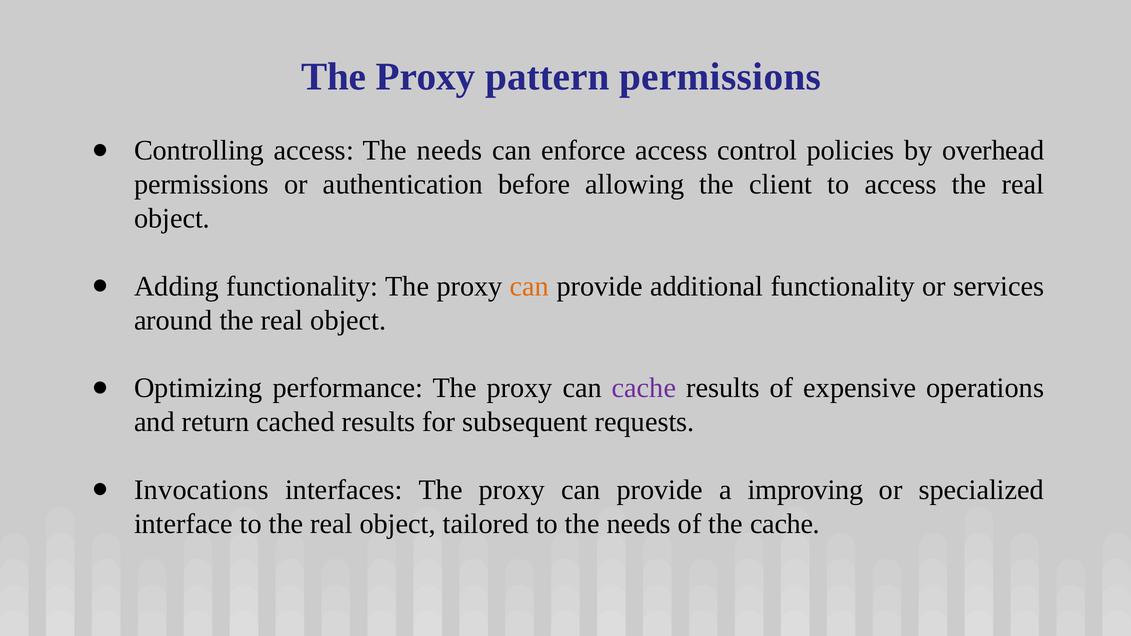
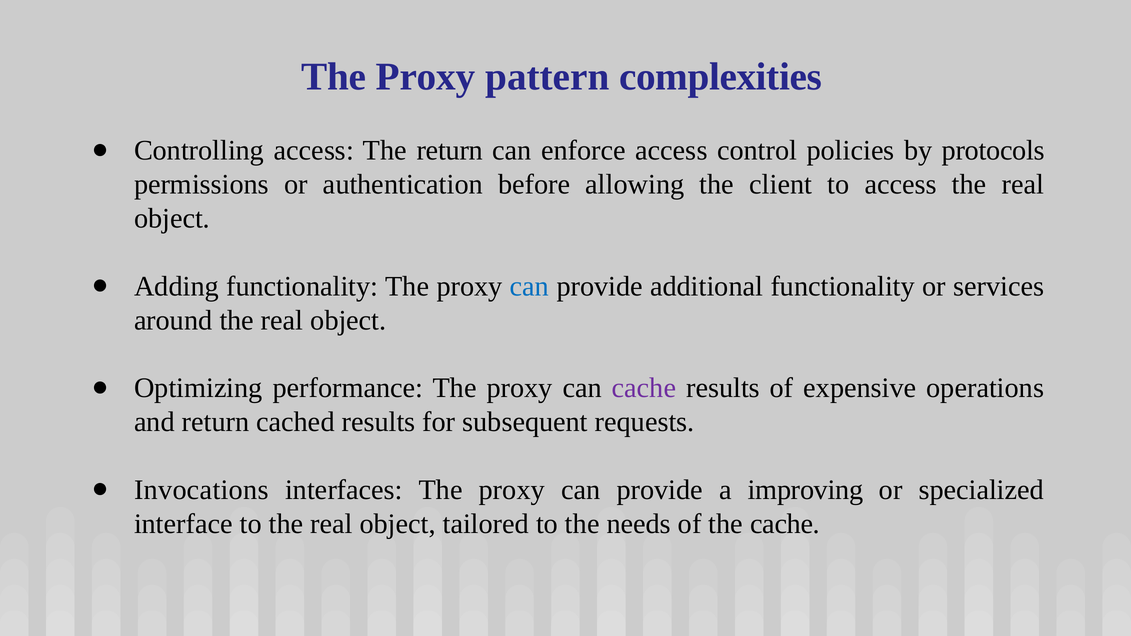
pattern permissions: permissions -> complexities (720, 77)
access The needs: needs -> return (450, 151)
overhead: overhead -> protocols (993, 151)
can colour: orange -> blue (529, 286)
